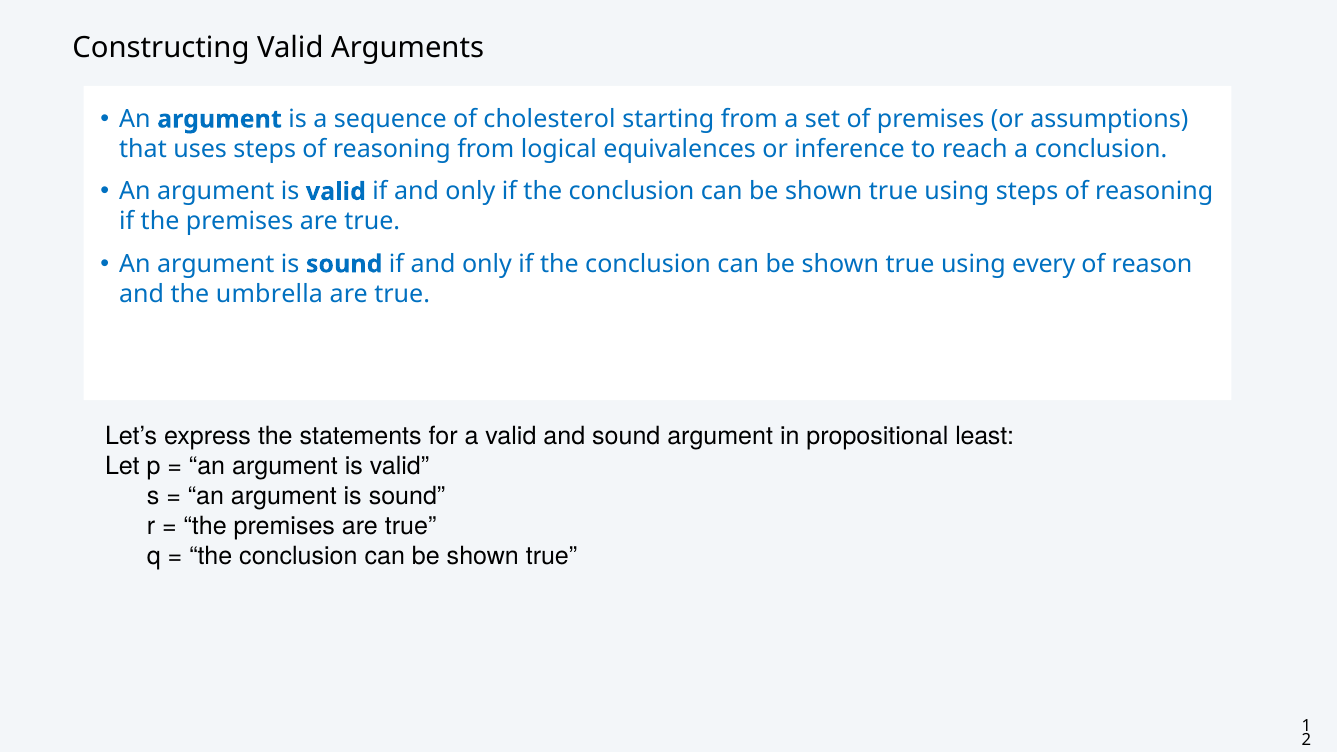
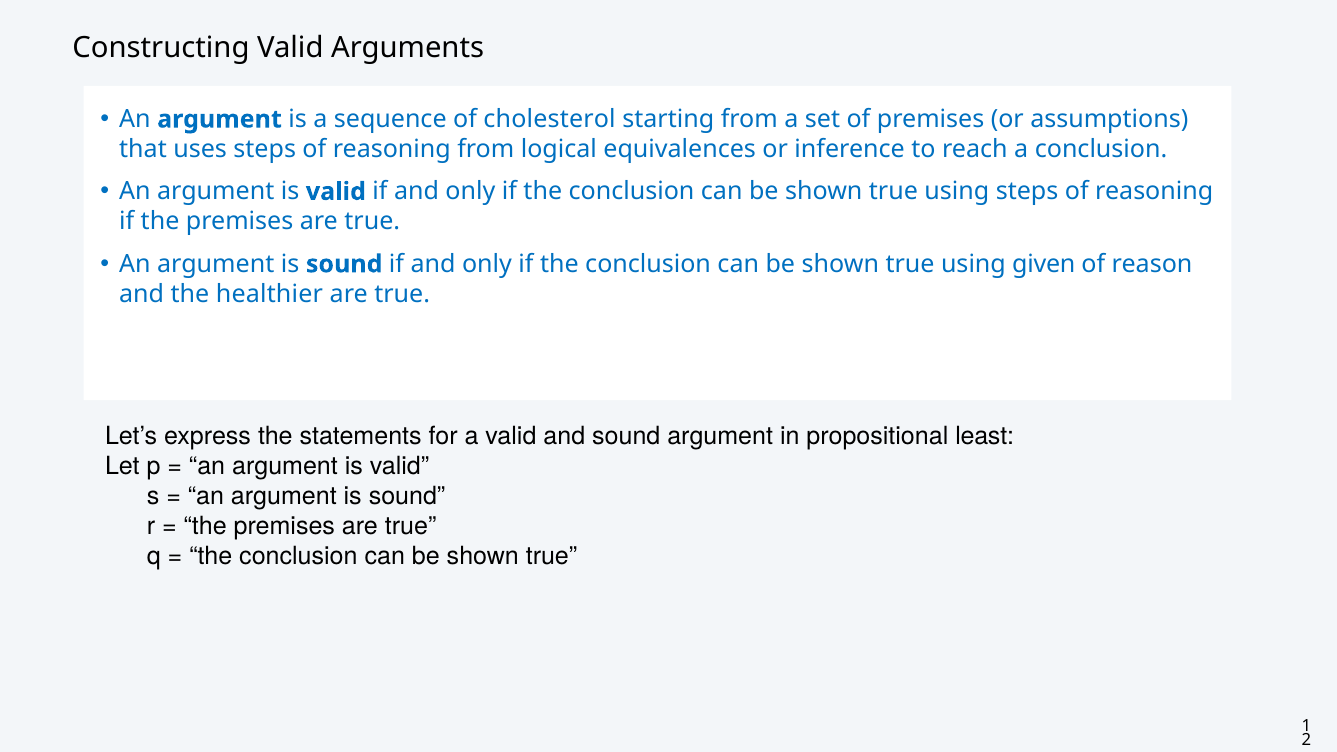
every: every -> given (1044, 264)
umbrella: umbrella -> healthier (269, 294)
